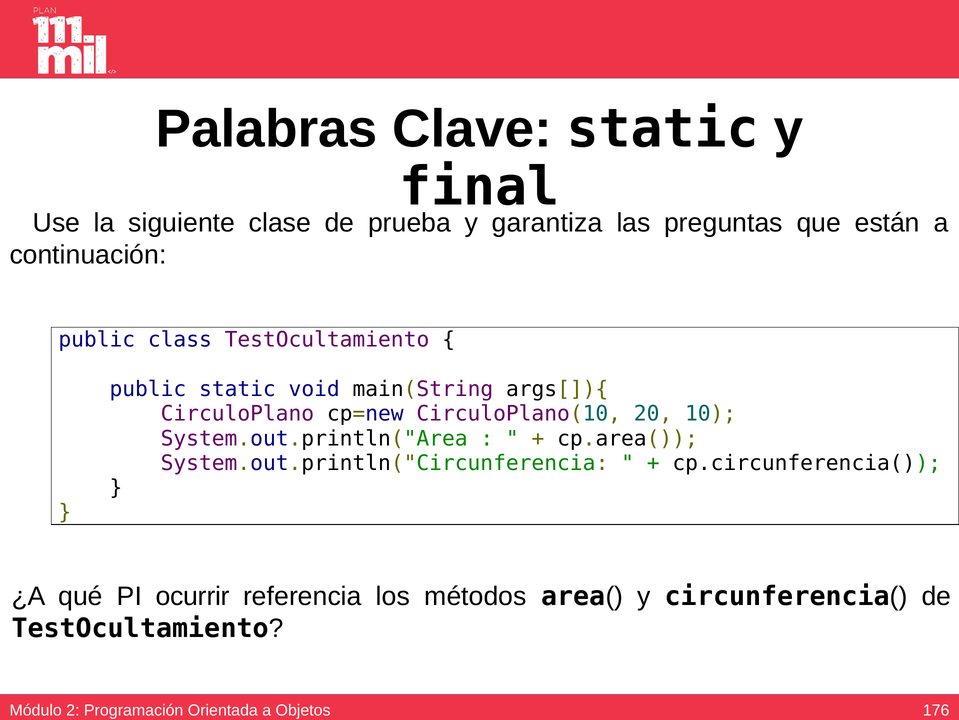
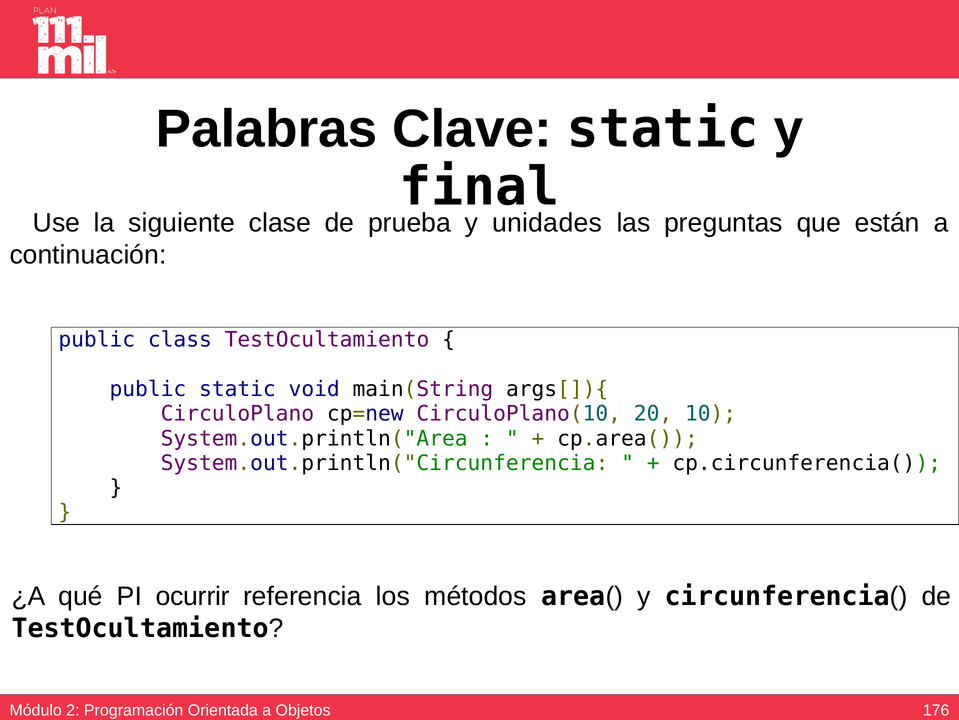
garantiza: garantiza -> unidades (547, 223)
